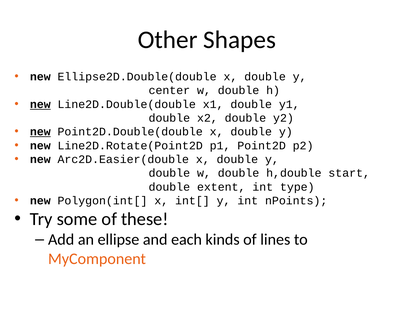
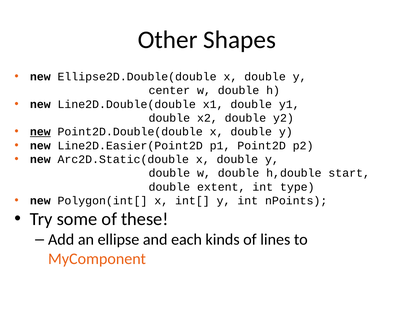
new underline: present -> none (40, 104)
Line2D.Rotate(Point2D: Line2D.Rotate(Point2D -> Line2D.Easier(Point2D (130, 146)
Arc2D.Easier(double: Arc2D.Easier(double -> Arc2D.Static(double (123, 160)
